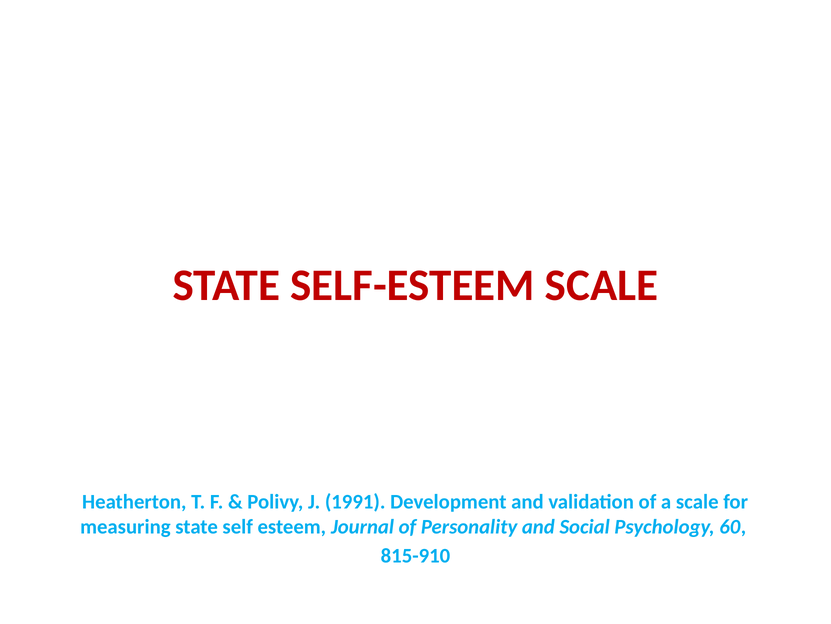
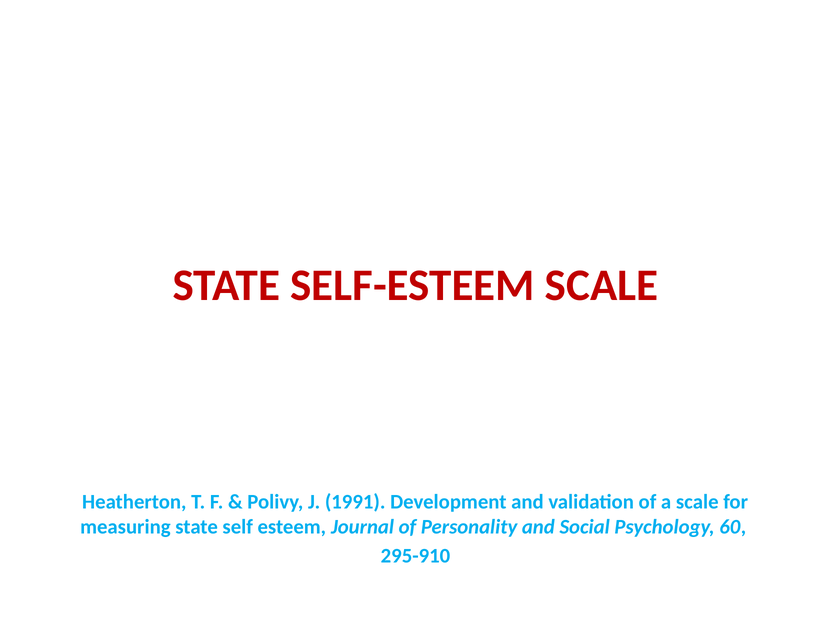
815-910: 815-910 -> 295-910 (415, 555)
